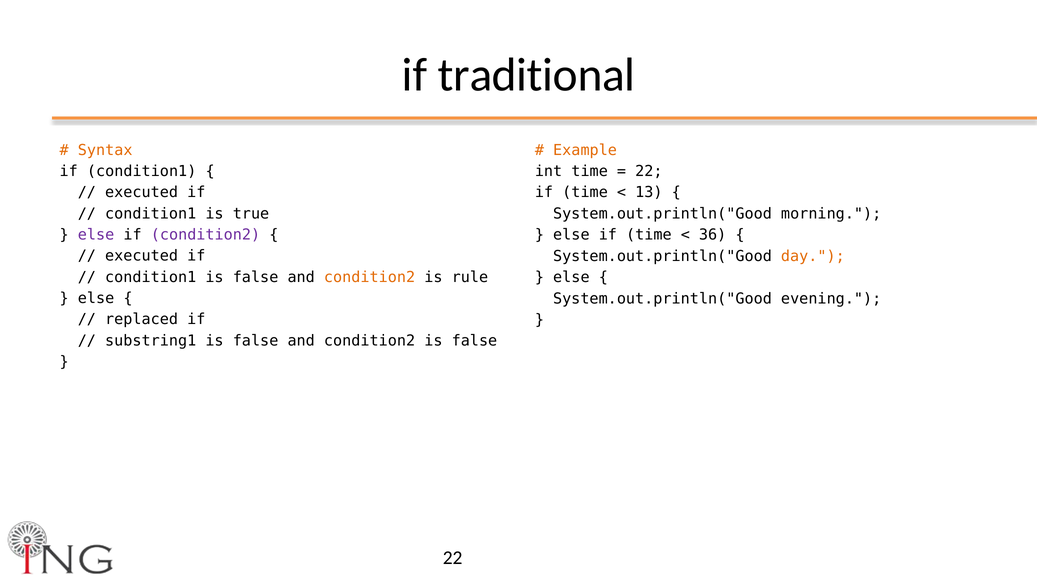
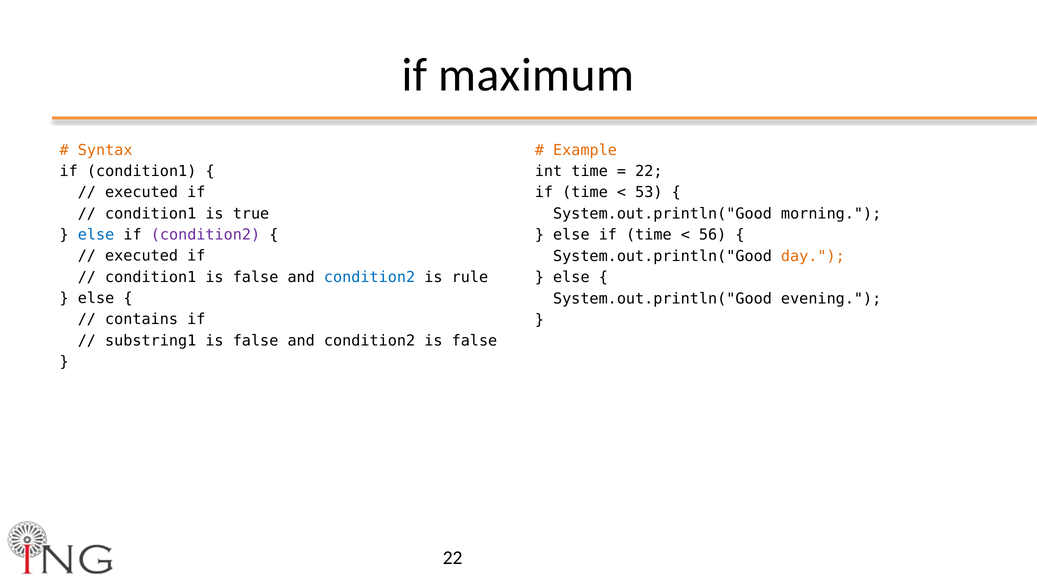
traditional: traditional -> maximum (536, 75)
13: 13 -> 53 (649, 193)
else colour: purple -> blue (96, 235)
36: 36 -> 56 (713, 235)
condition2 colour: orange -> blue (370, 277)
replaced: replaced -> contains (142, 320)
